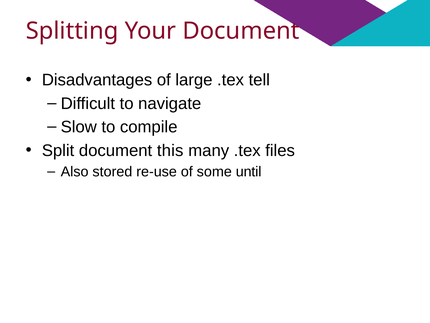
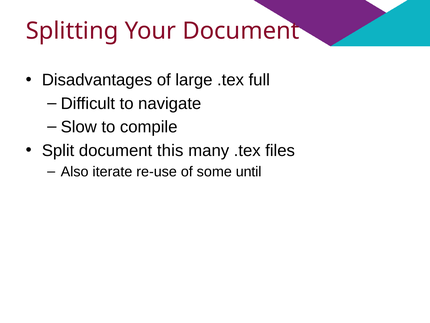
tell: tell -> full (259, 80)
stored: stored -> iterate (112, 172)
